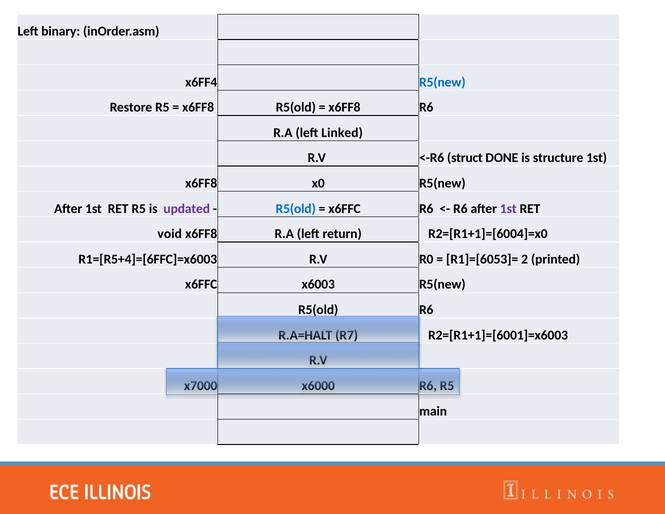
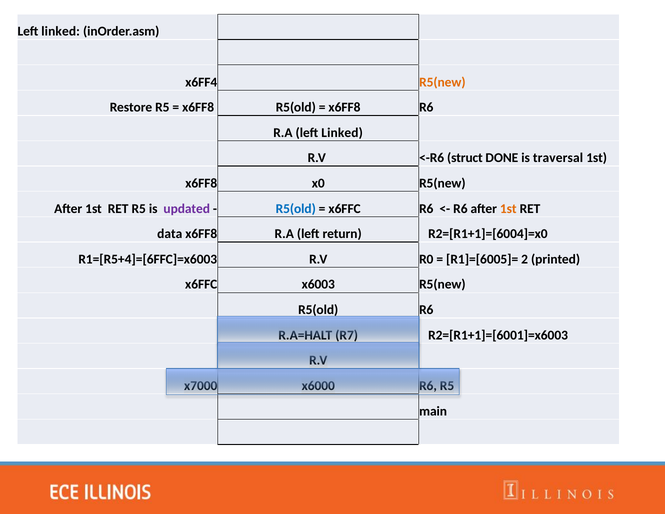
binary: binary -> linked (61, 31)
R5(new colour: blue -> orange (442, 82)
structure: structure -> traversal (558, 158)
1st colour: purple -> orange (508, 209)
void: void -> data (170, 234)
R1]=[6053]=: R1]=[6053]= -> R1]=[6005]= (482, 259)
